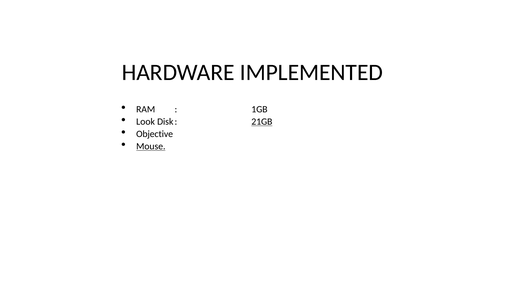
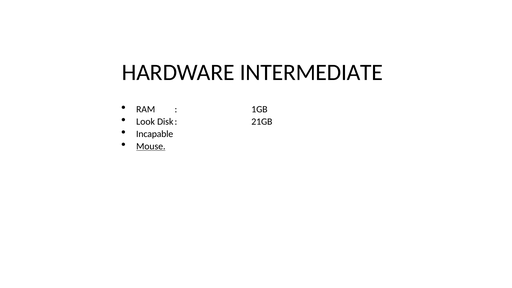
IMPLEMENTED: IMPLEMENTED -> INTERMEDIATE (311, 72)
21GB underline: present -> none (262, 122)
Objective: Objective -> Incapable (155, 134)
